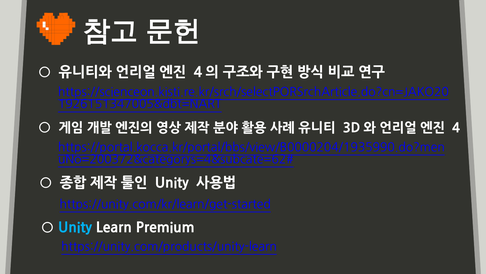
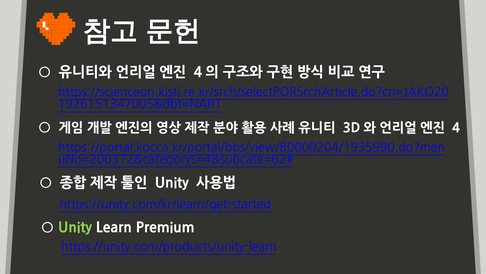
Unity colour: light blue -> light green (75, 227)
